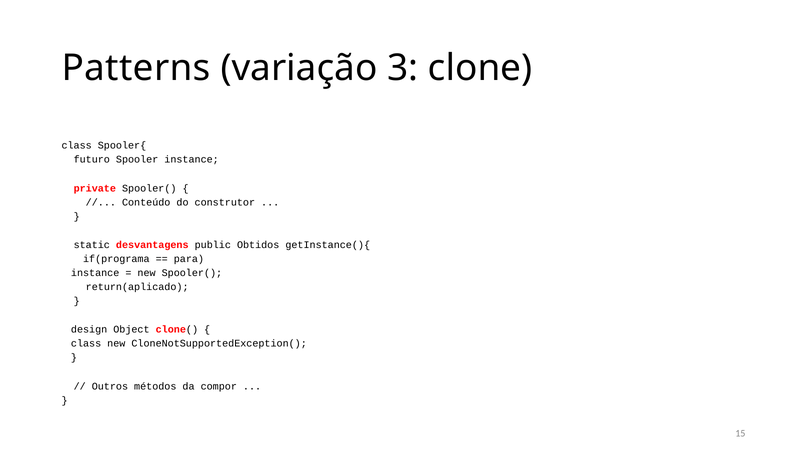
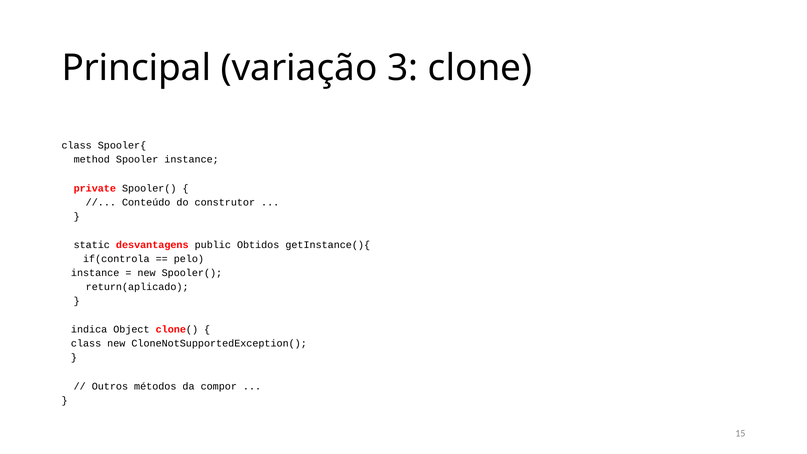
Patterns: Patterns -> Principal (136, 68)
futuro: futuro -> method (92, 159)
if(programa: if(programa -> if(controla (116, 259)
para: para -> pelo (189, 259)
design: design -> indica (89, 329)
